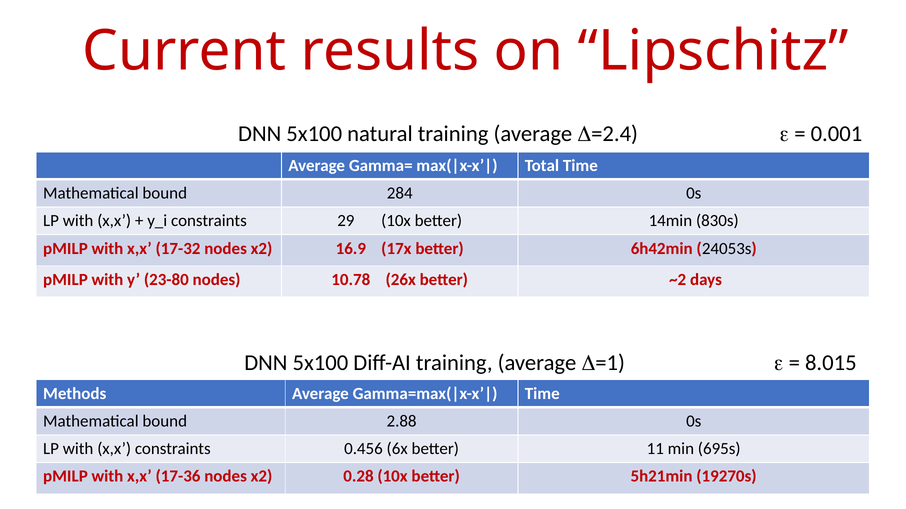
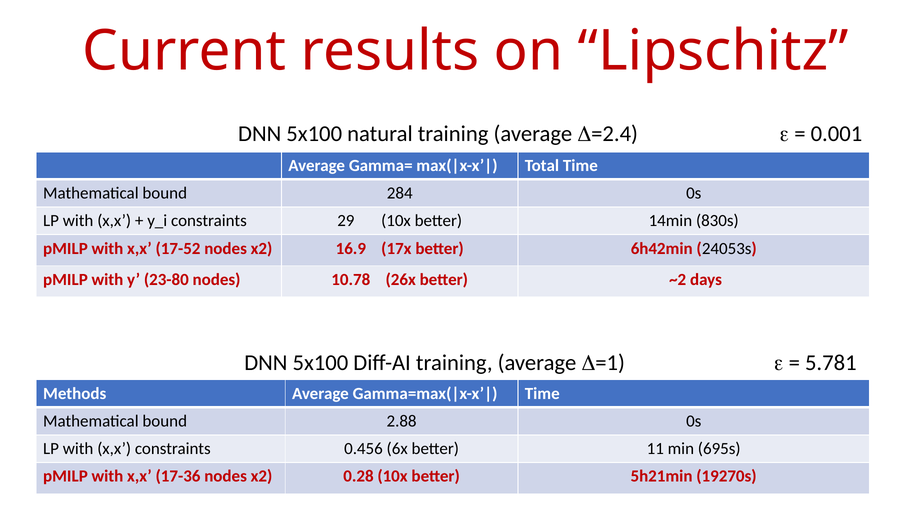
17-32: 17-32 -> 17-52 (178, 249)
8.015: 8.015 -> 5.781 (831, 363)
